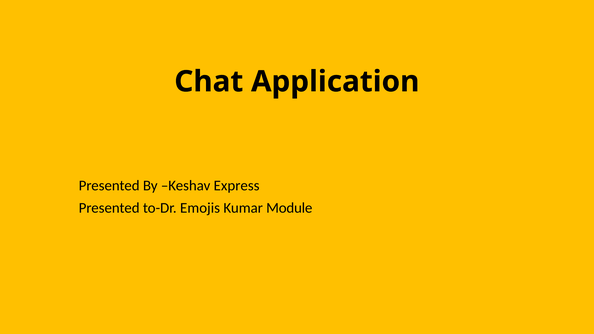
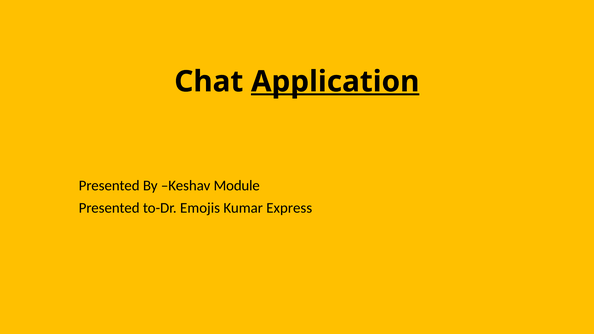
Application underline: none -> present (335, 82)
Express: Express -> Module (237, 186)
Module: Module -> Express (289, 208)
